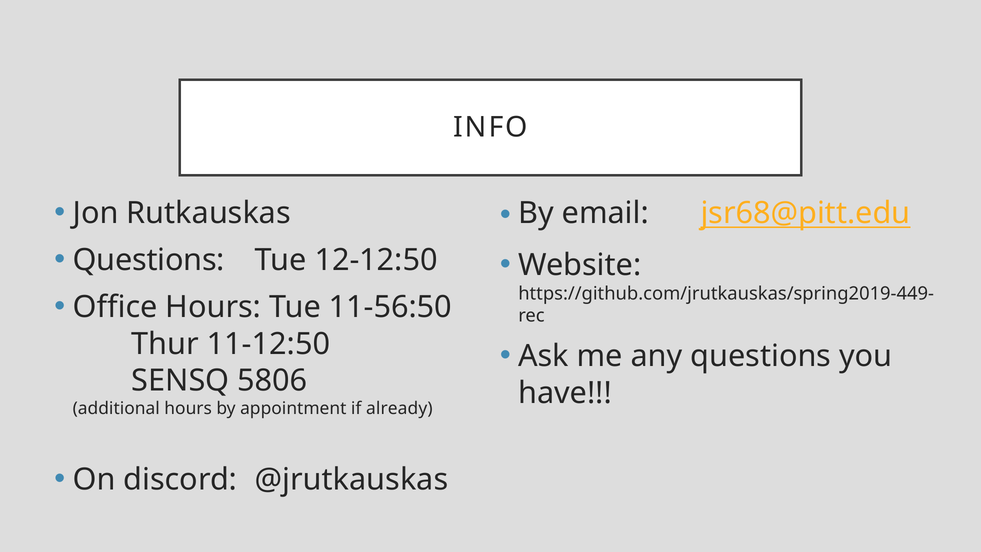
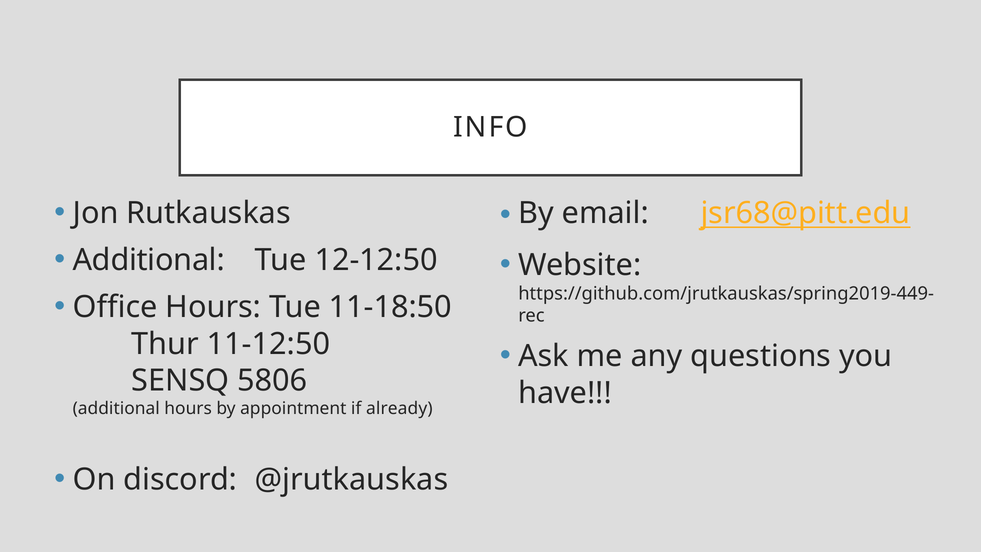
Questions: Questions -> Additional (149, 260)
11-56:50: 11-56:50 -> 11-18:50 (390, 307)
